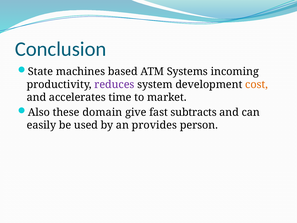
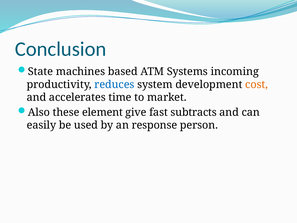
reduces colour: purple -> blue (114, 84)
domain: domain -> element (102, 112)
provides: provides -> response (154, 125)
